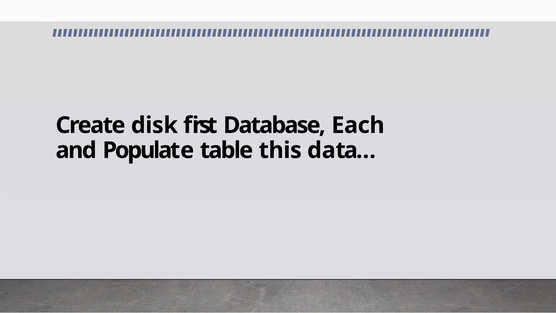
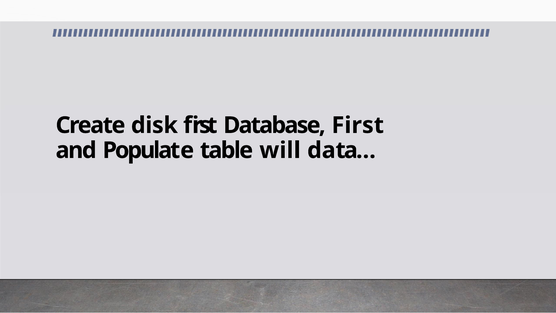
Database Each: Each -> First (358, 125)
this: this -> will (280, 150)
